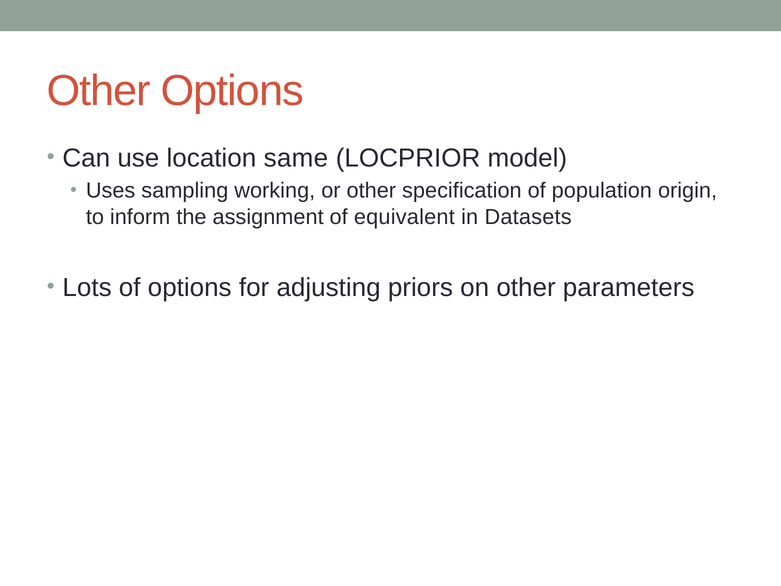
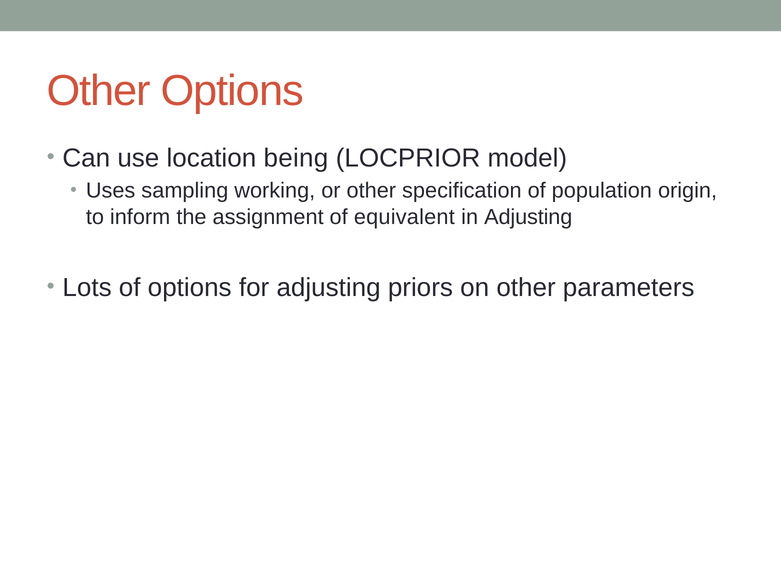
same: same -> being (296, 158)
in Datasets: Datasets -> Adjusting (528, 217)
